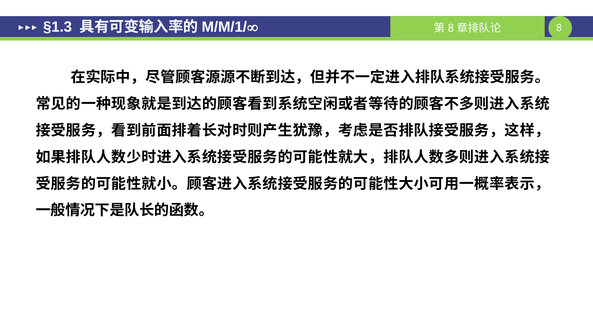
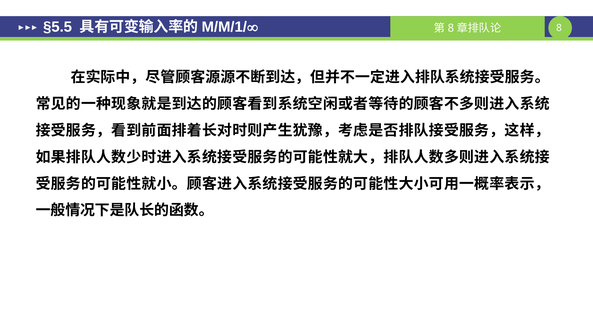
§1.3: §1.3 -> §5.5 (58, 27)
